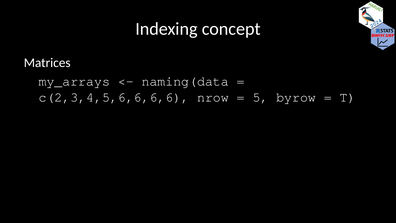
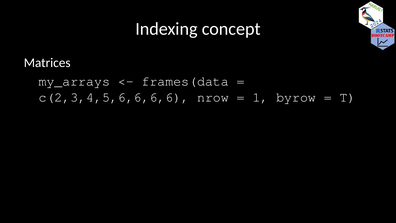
naming(data: naming(data -> frames(data (185, 81)
5: 5 -> 1 (260, 97)
